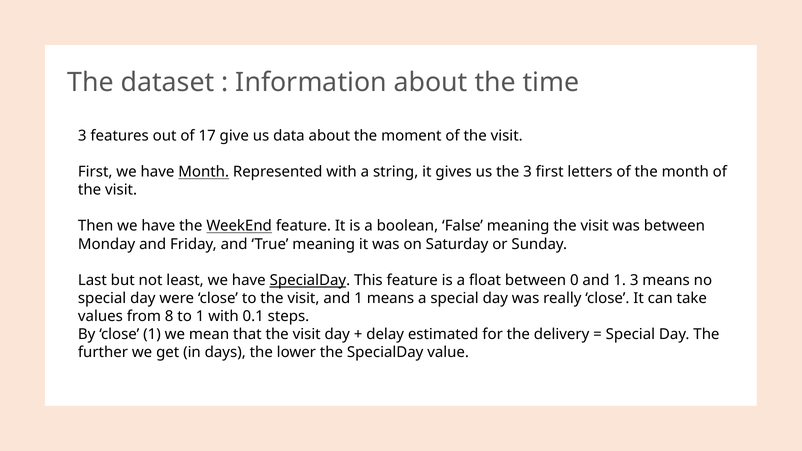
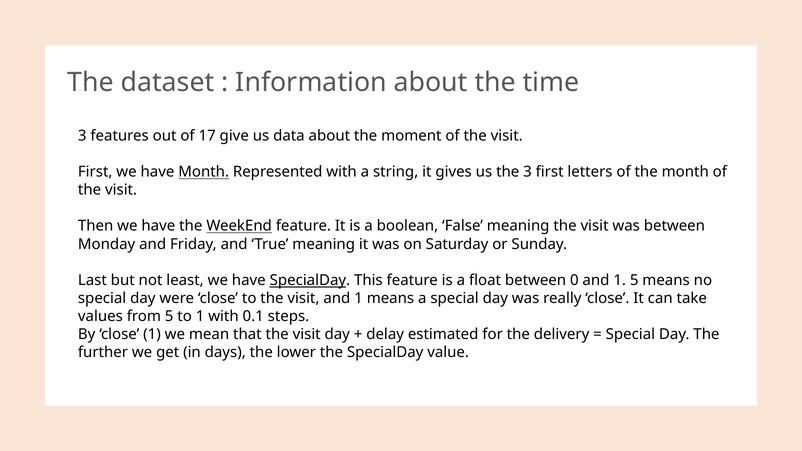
1 3: 3 -> 5 (634, 280)
from 8: 8 -> 5 (169, 316)
